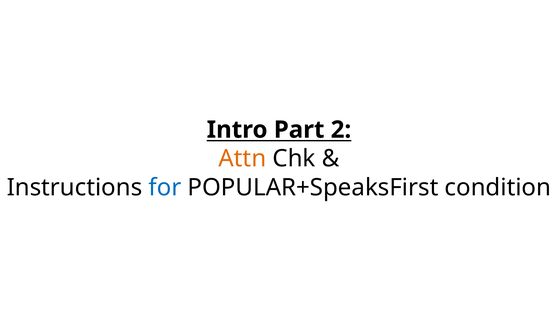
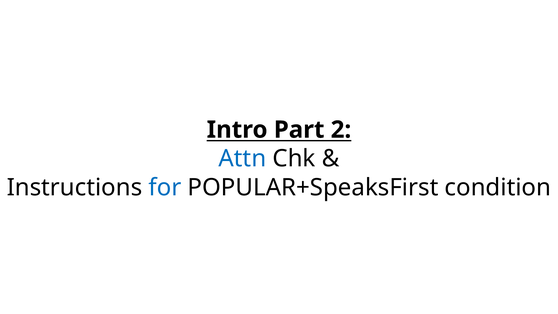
Attn colour: orange -> blue (242, 159)
